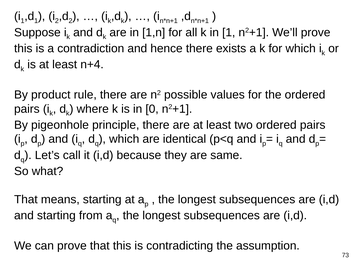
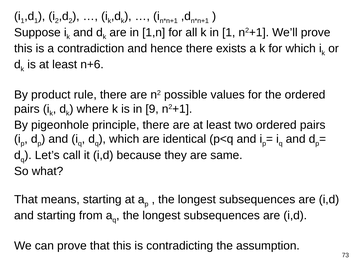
n+4: n+4 -> n+6 (92, 65)
0: 0 -> 9 (152, 109)
